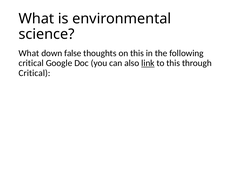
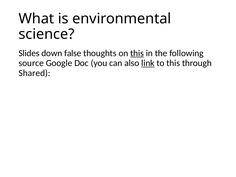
What: What -> Slides (29, 53)
this underline: none -> present (137, 53)
critical: critical -> source (31, 63)
Critical: Critical -> Shared (34, 73)
